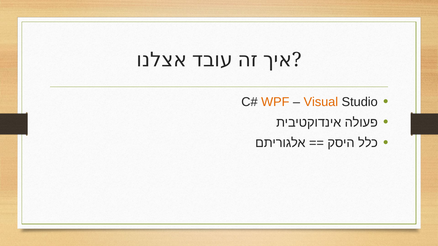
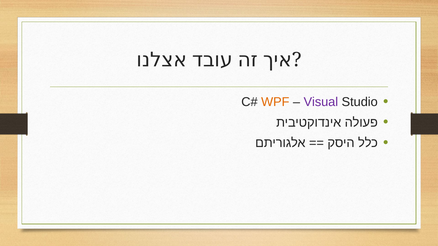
Visual colour: orange -> purple (321, 102)
